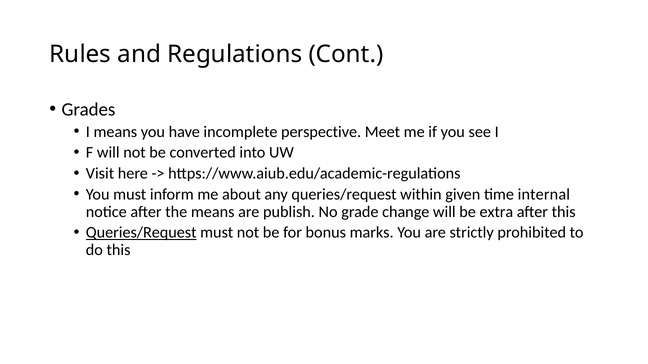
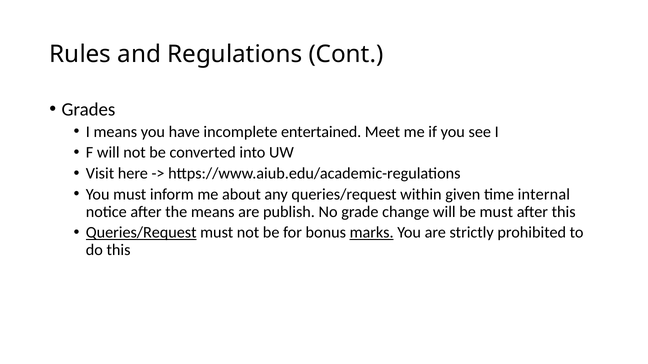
perspective: perspective -> entertained (321, 132)
be extra: extra -> must (496, 212)
marks underline: none -> present (372, 233)
